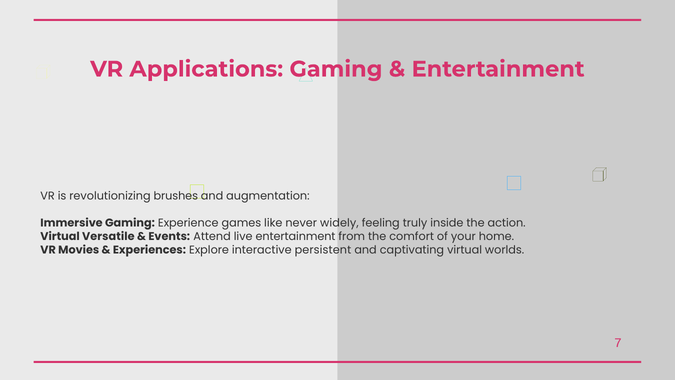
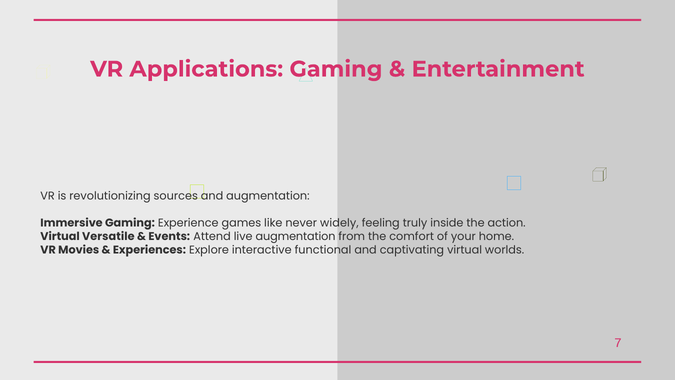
brushes: brushes -> sources (176, 196)
live entertainment: entertainment -> augmentation (296, 236)
persistent: persistent -> functional (323, 250)
